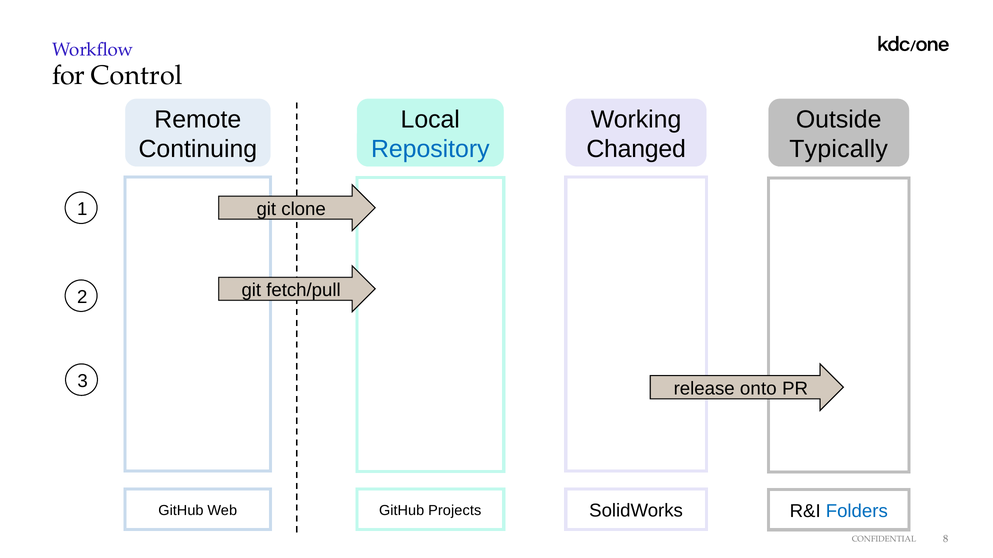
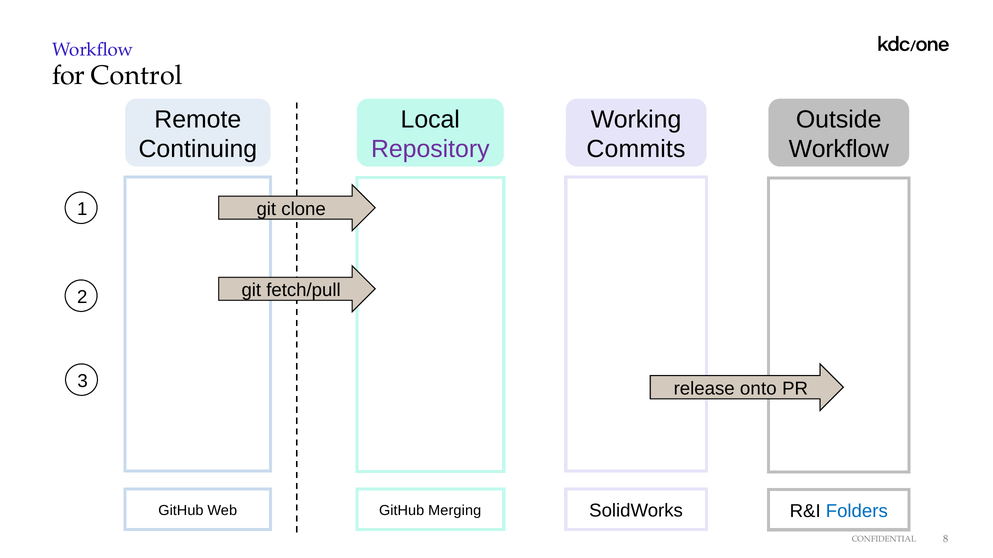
Repository colour: blue -> purple (430, 149)
Changed: Changed -> Commits (636, 149)
Typically: Typically -> Workflow (839, 149)
Projects: Projects -> Merging (455, 511)
